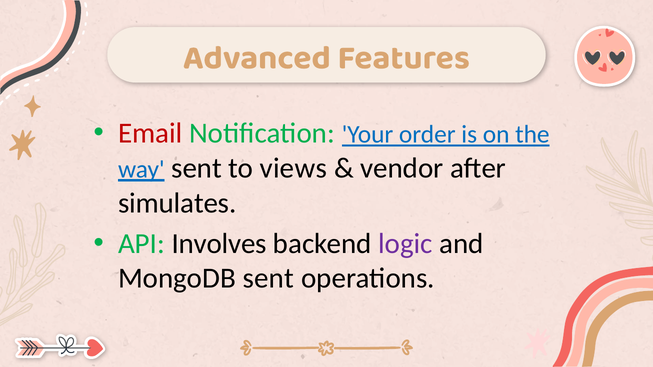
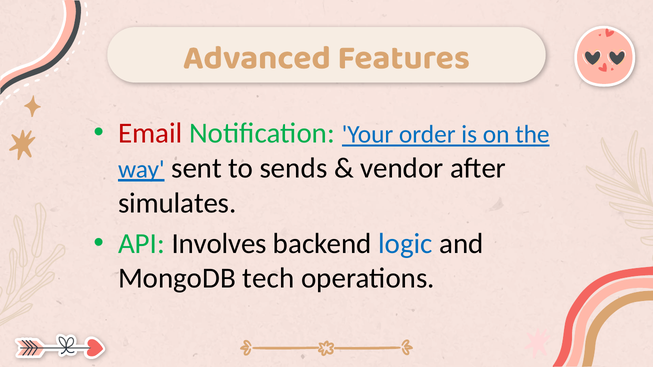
views: views -> sends (293, 168)
logic colour: purple -> blue (405, 244)
MongoDB sent: sent -> tech (268, 279)
